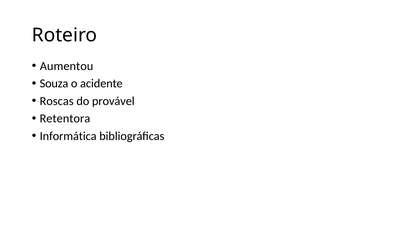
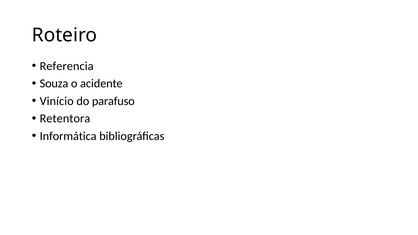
Aumentou: Aumentou -> Referencia (67, 66)
Roscas: Roscas -> Vinício (57, 101)
provável: provável -> parafuso (113, 101)
